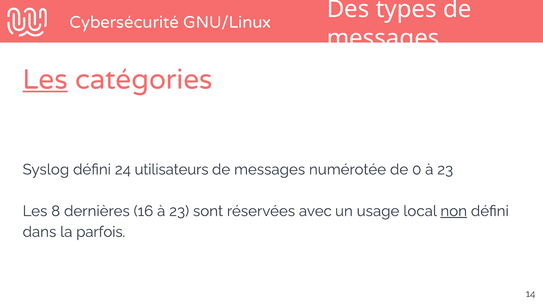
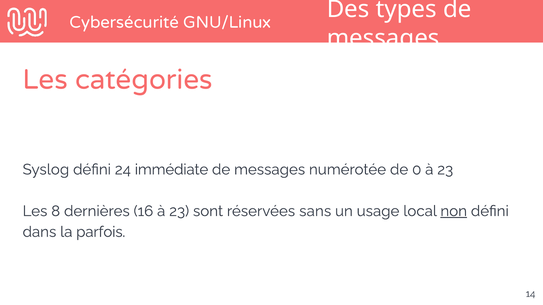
Les underline: present -> none (45, 80)
utilisateurs: utilisateurs -> immédiate (172, 170)
avec: avec -> sans (315, 211)
